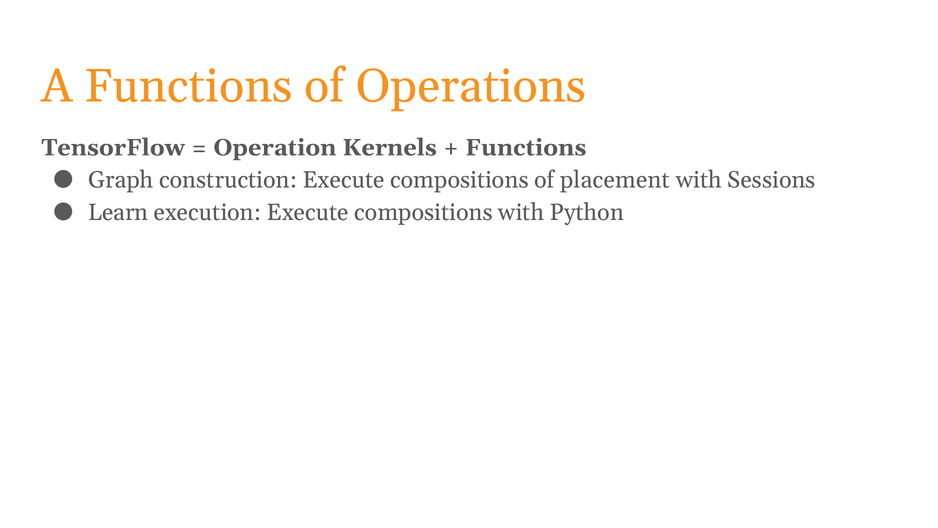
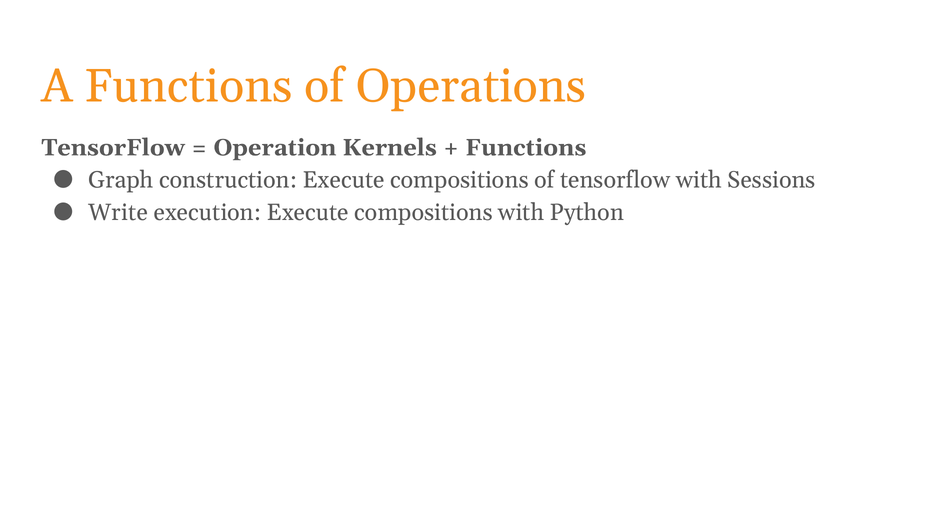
of placement: placement -> tensorflow (615, 180)
Learn: Learn -> Write (118, 212)
